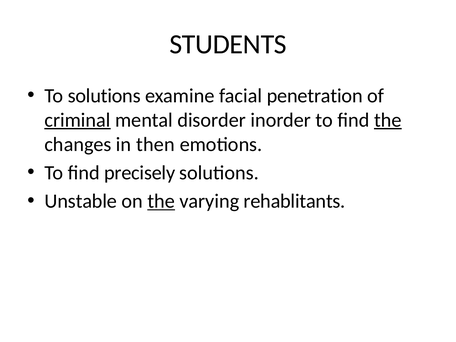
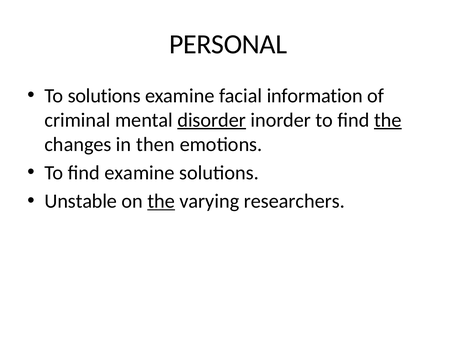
STUDENTS: STUDENTS -> PERSONAL (228, 44)
penetration: penetration -> information (315, 96)
criminal underline: present -> none (78, 120)
disorder underline: none -> present (212, 120)
find precisely: precisely -> examine (140, 173)
rehablitants: rehablitants -> researchers (294, 201)
